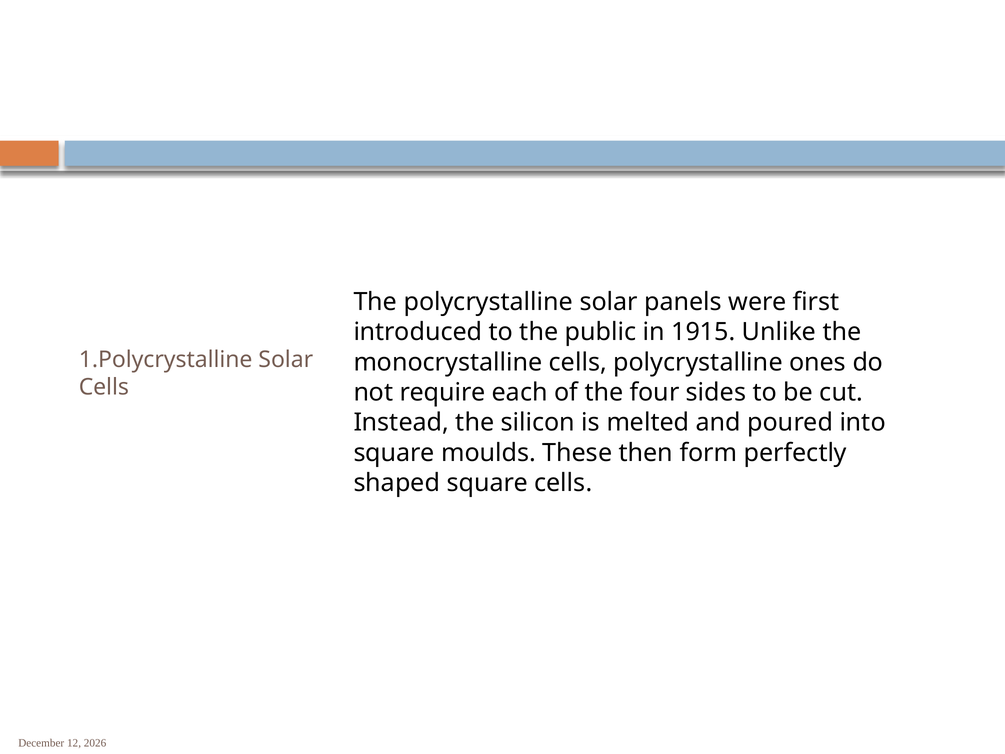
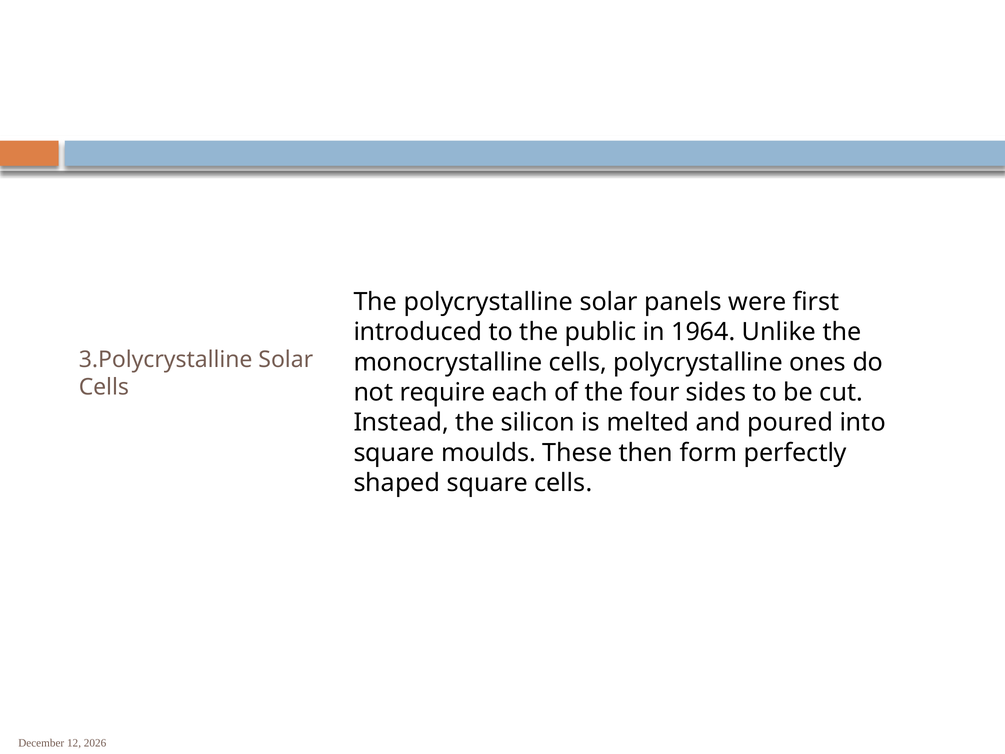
1915: 1915 -> 1964 (703, 332)
1.Polycrystalline: 1.Polycrystalline -> 3.Polycrystalline (166, 360)
